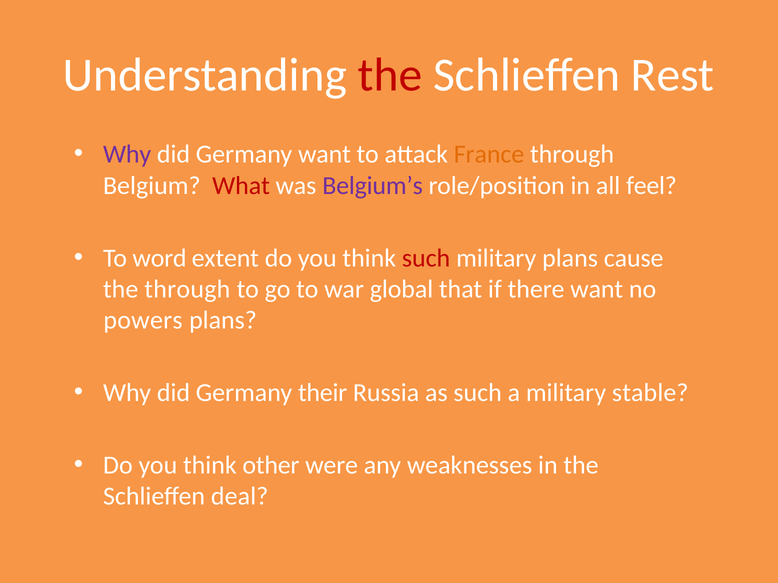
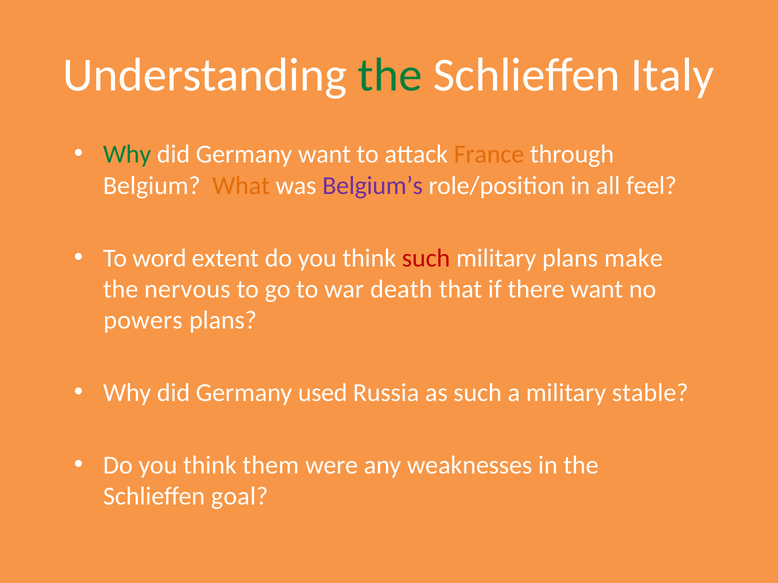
the colour: red -> green (390, 75)
Rest: Rest -> Italy (673, 75)
Why colour: purple -> green (127, 155)
What colour: red -> orange (241, 186)
cause: cause -> make (633, 258)
the through: through -> nervous (187, 289)
global: global -> death (401, 289)
their: their -> used (323, 393)
other: other -> them (271, 466)
deal: deal -> goal (240, 497)
